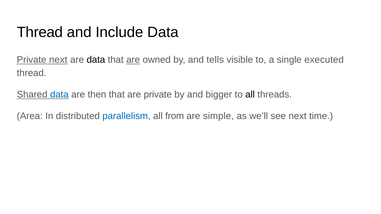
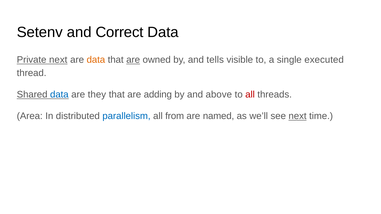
Thread: Thread -> Setenv (40, 32)
Include: Include -> Correct (120, 32)
data colour: black -> orange (96, 60)
then: then -> they (97, 95)
are private: private -> adding (158, 95)
bigger: bigger -> above (219, 95)
all colour: black -> red (250, 95)
simple: simple -> named (219, 116)
next underline: none -> present (298, 116)
